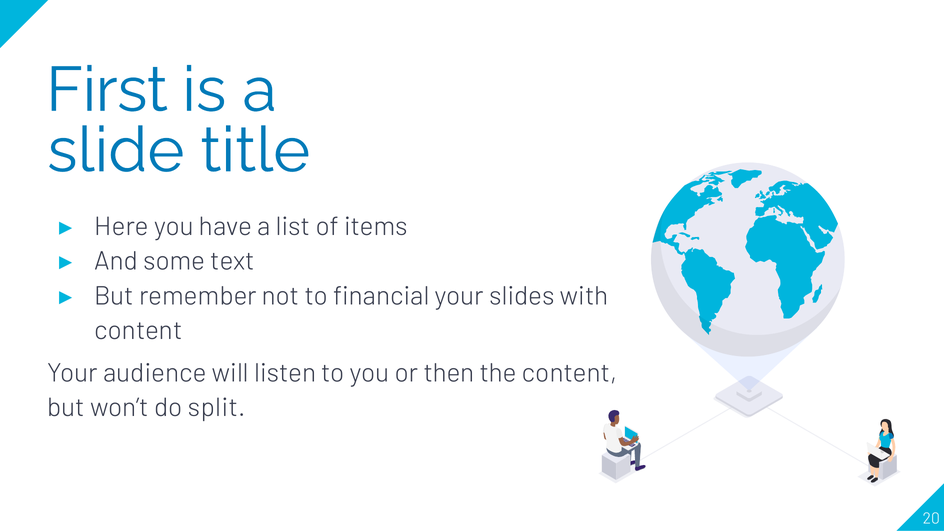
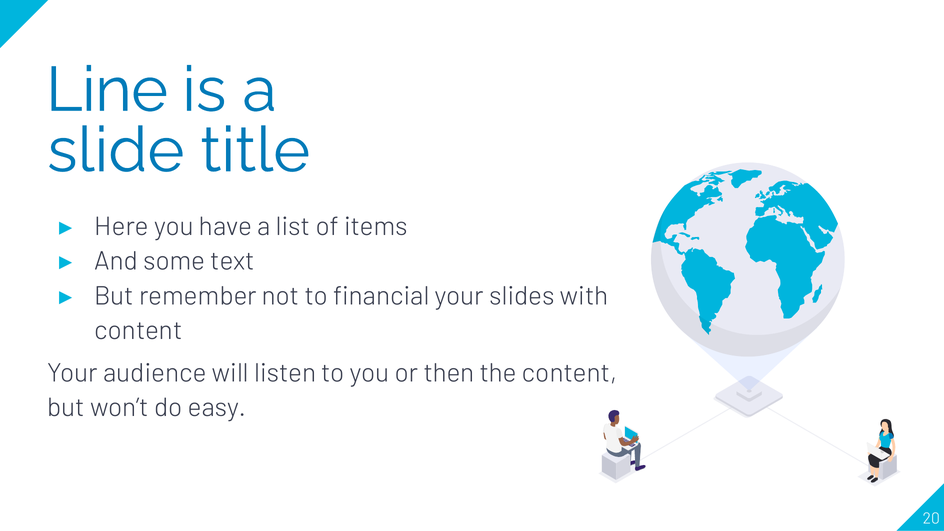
First: First -> Line (107, 90)
split: split -> easy (217, 408)
